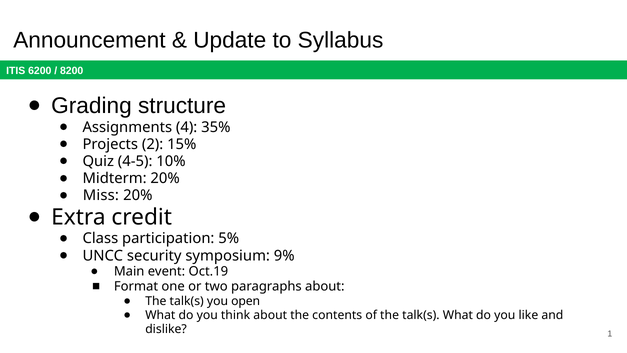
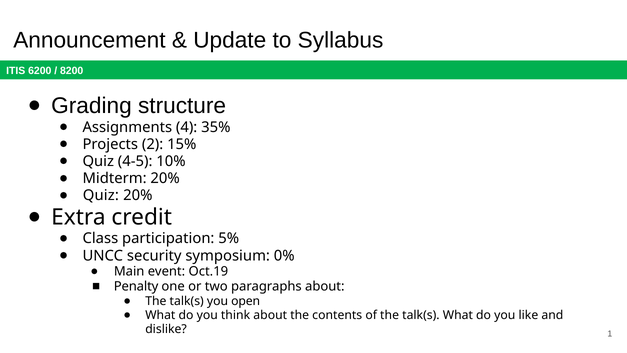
Miss: Miss -> Quiz (101, 195)
9%: 9% -> 0% (284, 255)
Format: Format -> Penalty (136, 286)
